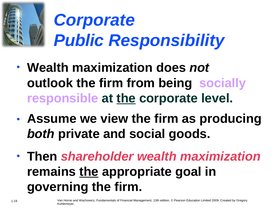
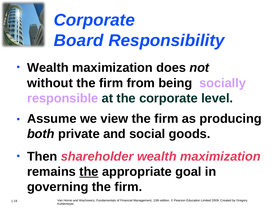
Public: Public -> Board (79, 41)
outlook: outlook -> without (50, 83)
the underline: present -> none (126, 99)
